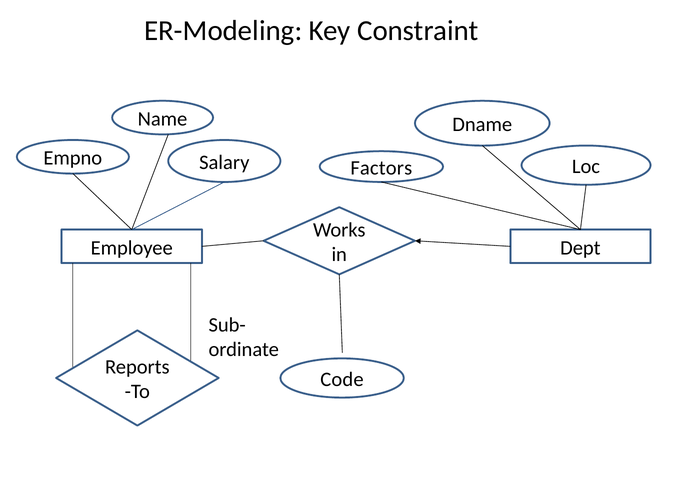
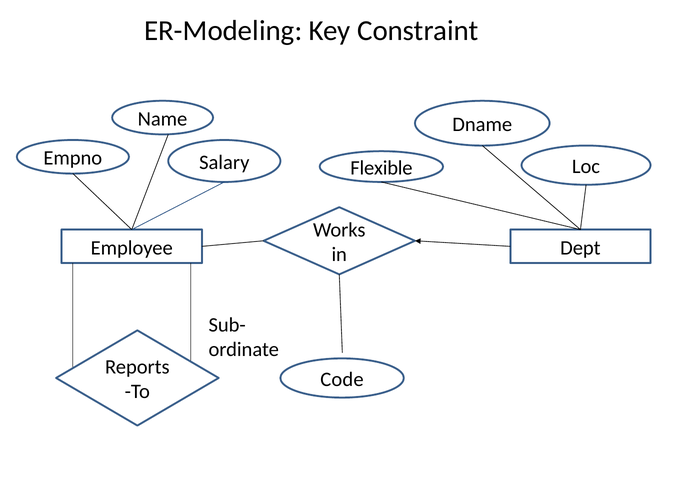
Factors: Factors -> Flexible (381, 168)
